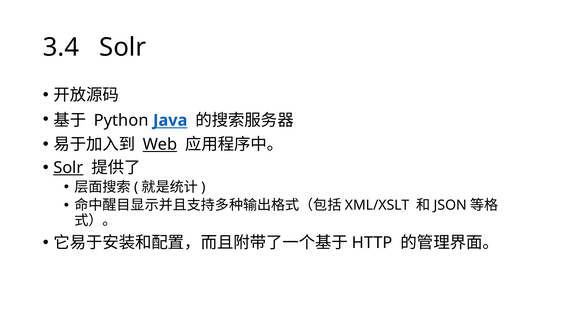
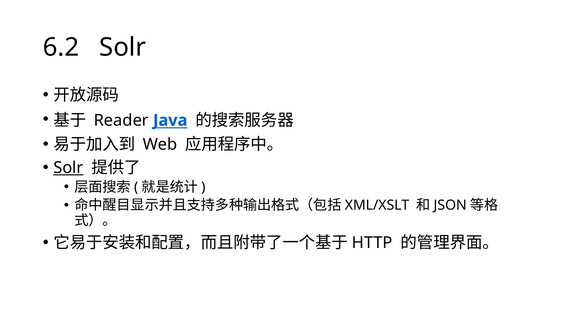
3.4: 3.4 -> 6.2 (61, 47)
Python: Python -> Reader (121, 120)
Web underline: present -> none (160, 144)
